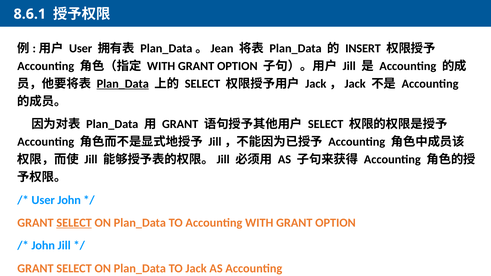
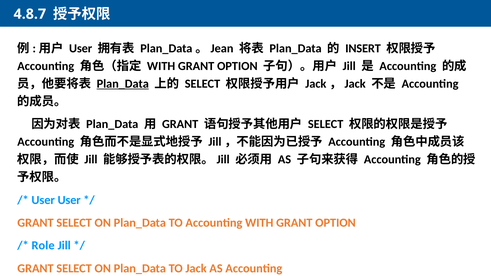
8.6.1: 8.6.1 -> 4.8.7 (30, 14)
User John: John -> User (69, 200)
SELECT underline: present -> none (74, 223)
John: John -> Role (43, 246)
